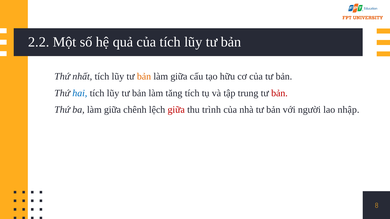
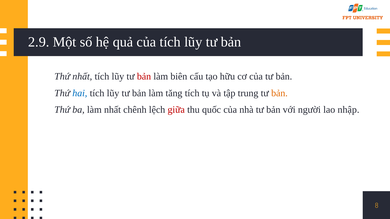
2.2: 2.2 -> 2.9 (39, 42)
bản colour: orange -> red (144, 77)
giữa: giữa -> biên (179, 77)
bản colour: red -> orange (279, 93)
ba làm giữa: giữa -> nhất (112, 110)
trình: trình -> quốc (212, 110)
